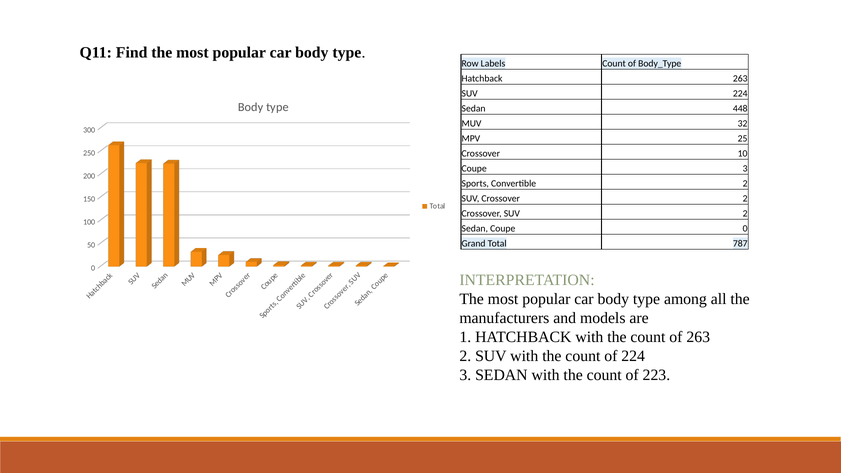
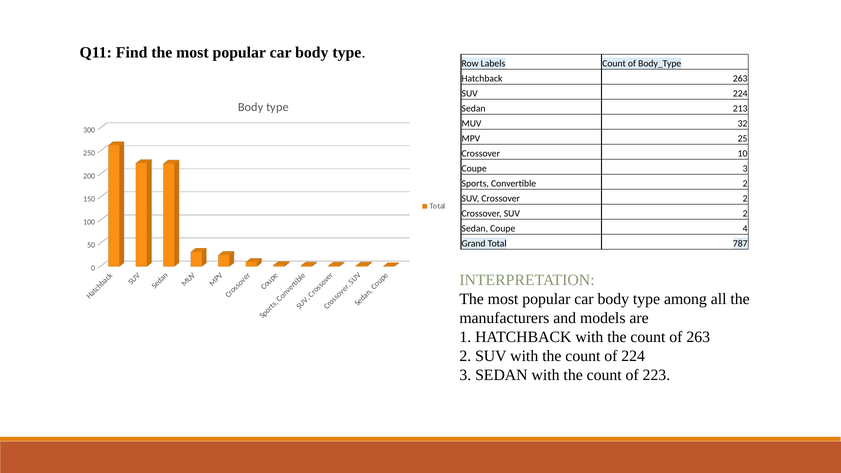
448: 448 -> 213 (740, 109)
Coupe 0: 0 -> 4 (745, 229)
